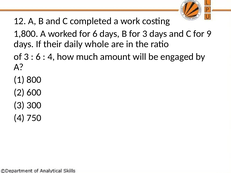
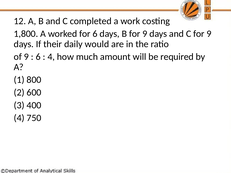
B for 3: 3 -> 9 (145, 34)
whole: whole -> would (97, 44)
of 3: 3 -> 9 (26, 57)
engaged: engaged -> required (177, 57)
300: 300 -> 400 (34, 105)
